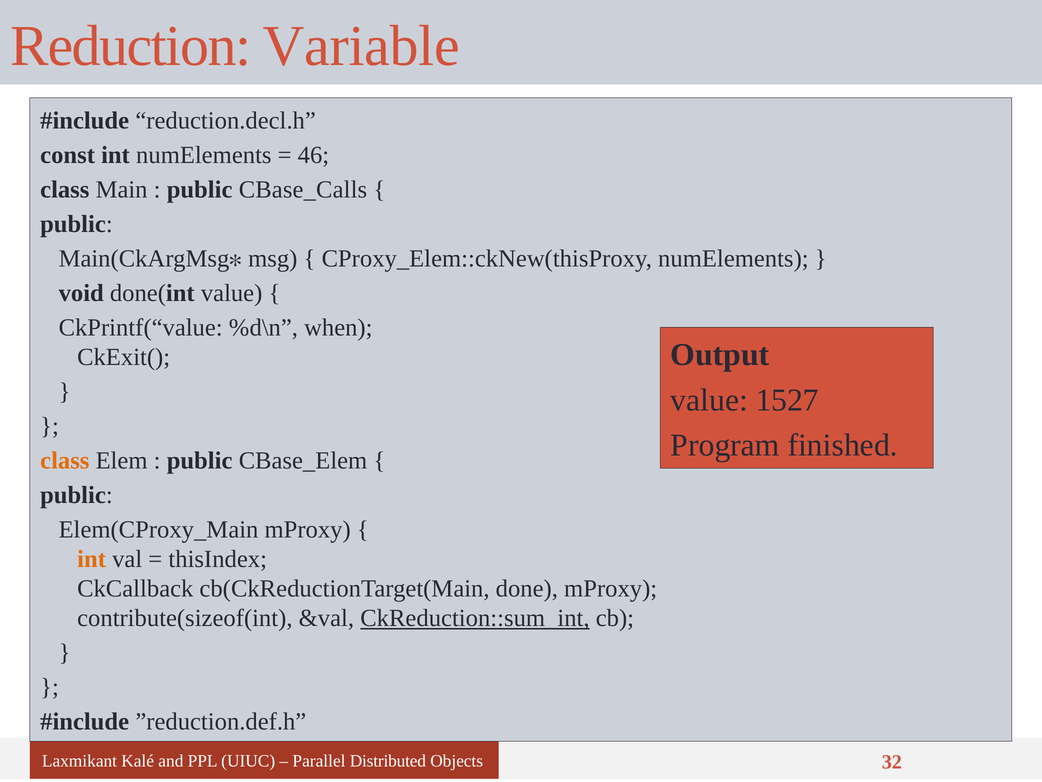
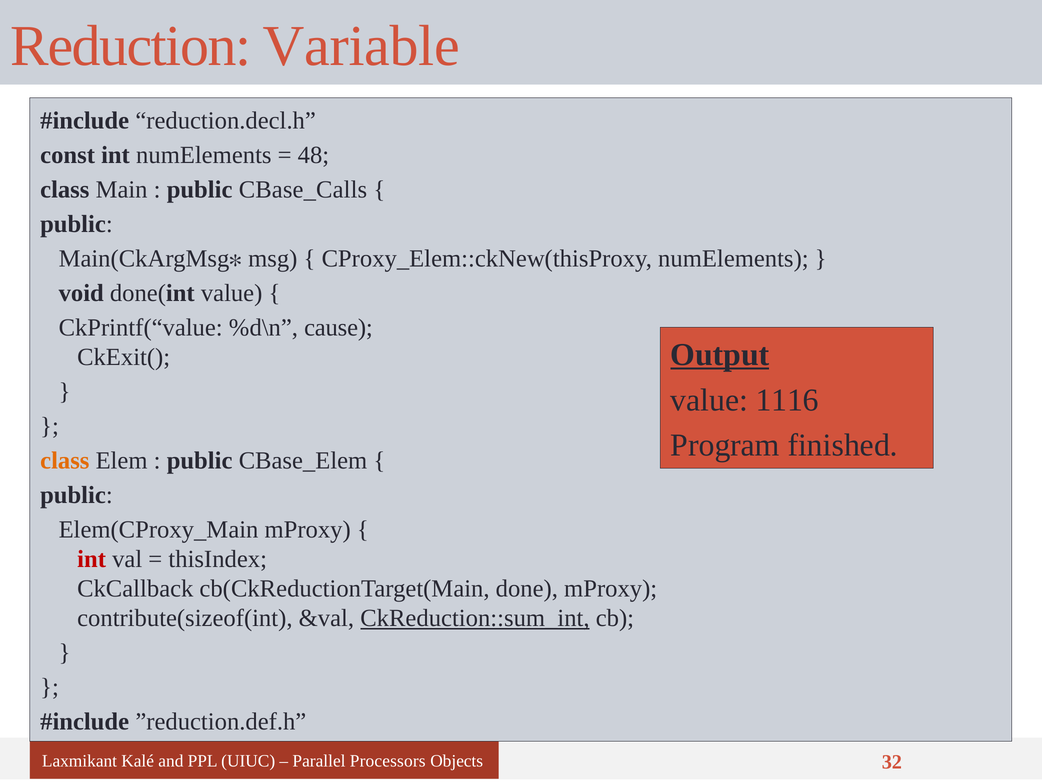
46: 46 -> 48 (313, 155)
when: when -> cause (338, 327)
Output underline: none -> present (720, 355)
1527: 1527 -> 1116 (787, 400)
int colour: orange -> red (92, 559)
Distributed: Distributed -> Processors (388, 761)
